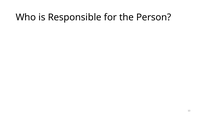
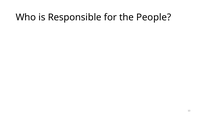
Person: Person -> People (154, 17)
